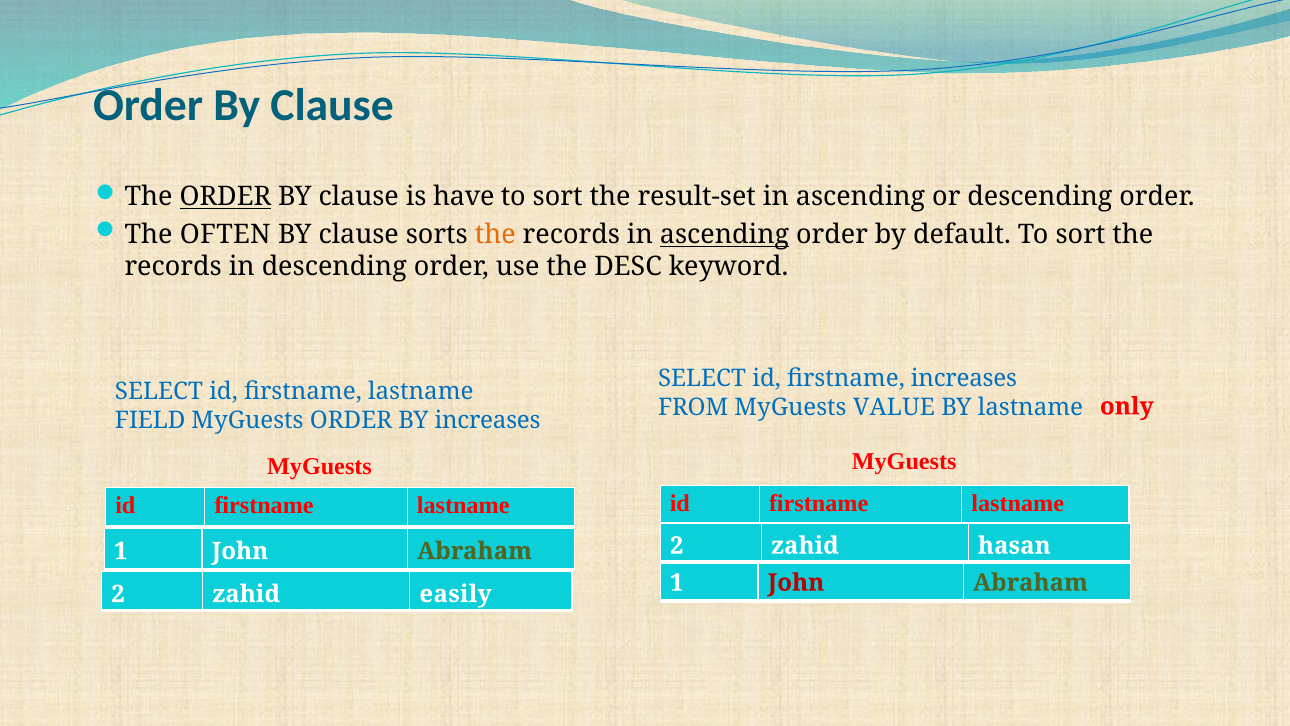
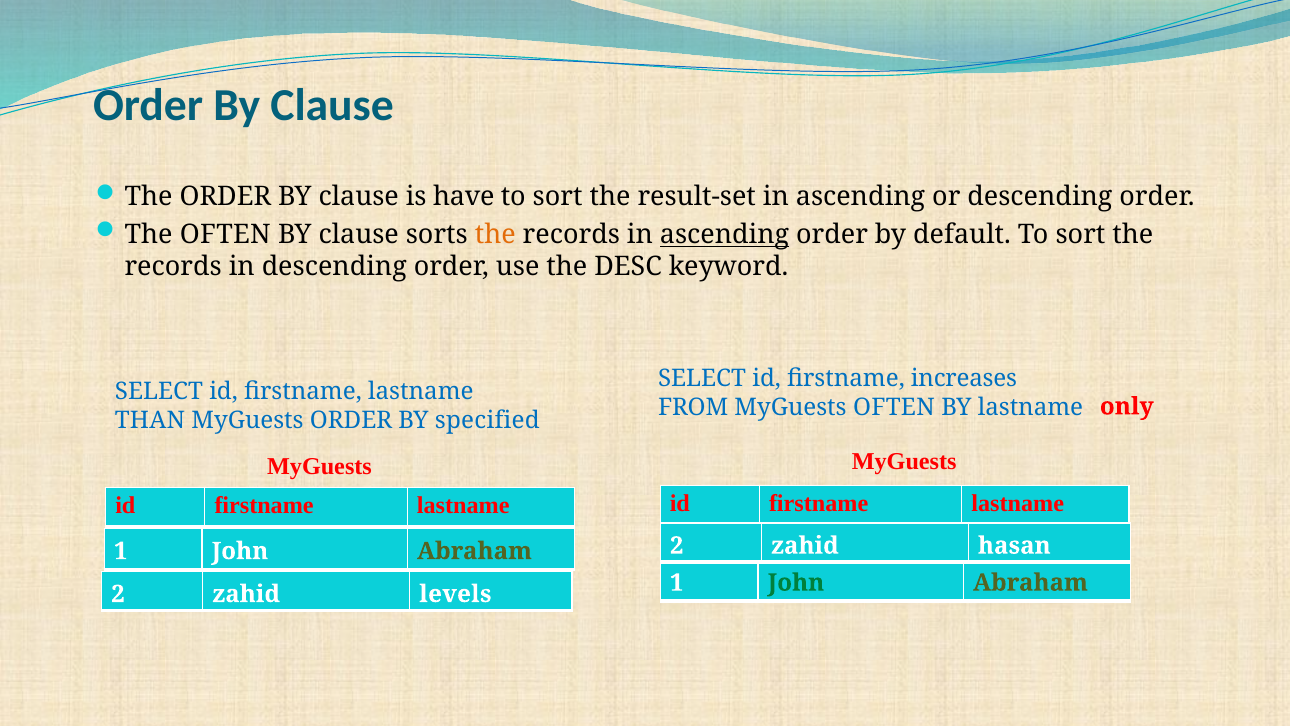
ORDER underline: present -> none (225, 197)
MyGuests VALUE: VALUE -> OFTEN (894, 407)
FIELD: FIELD -> THAN (150, 420)
BY increases: increases -> specified (487, 420)
John colour: red -> green (796, 582)
easily: easily -> levels (455, 594)
